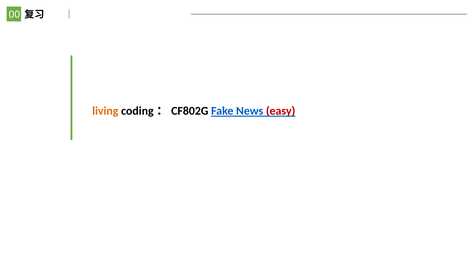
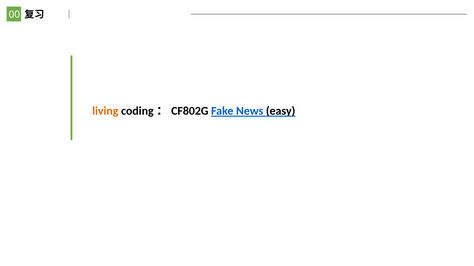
easy colour: red -> black (281, 111)
